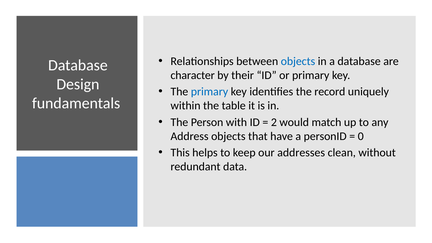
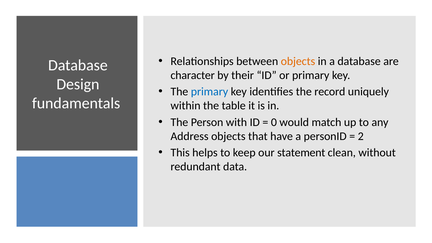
objects colour: blue -> orange (298, 61)
2: 2 -> 0 (274, 122)
0: 0 -> 2 (361, 136)
addresses: addresses -> statement (301, 153)
